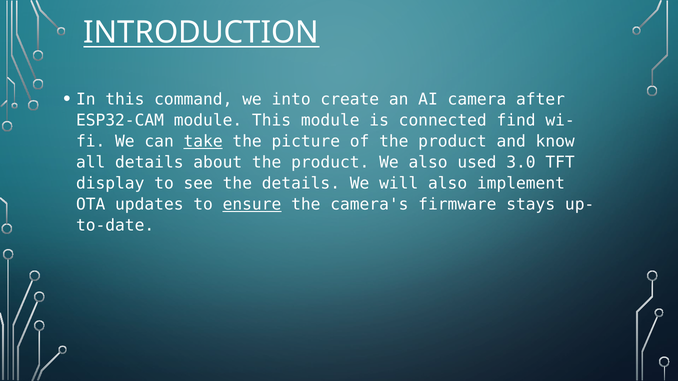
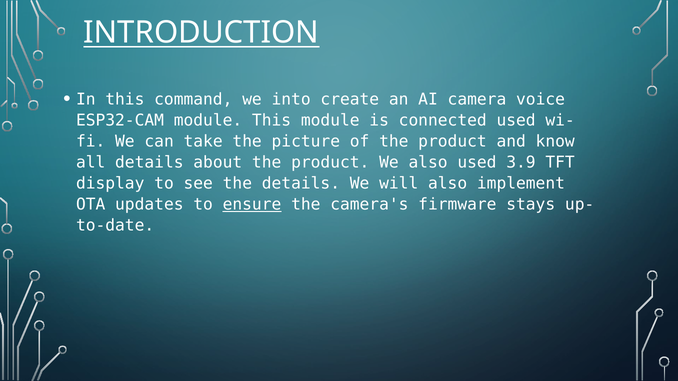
after: after -> voice (541, 100)
connected find: find -> used (516, 121)
take underline: present -> none (203, 142)
3.0: 3.0 -> 3.9 (521, 163)
